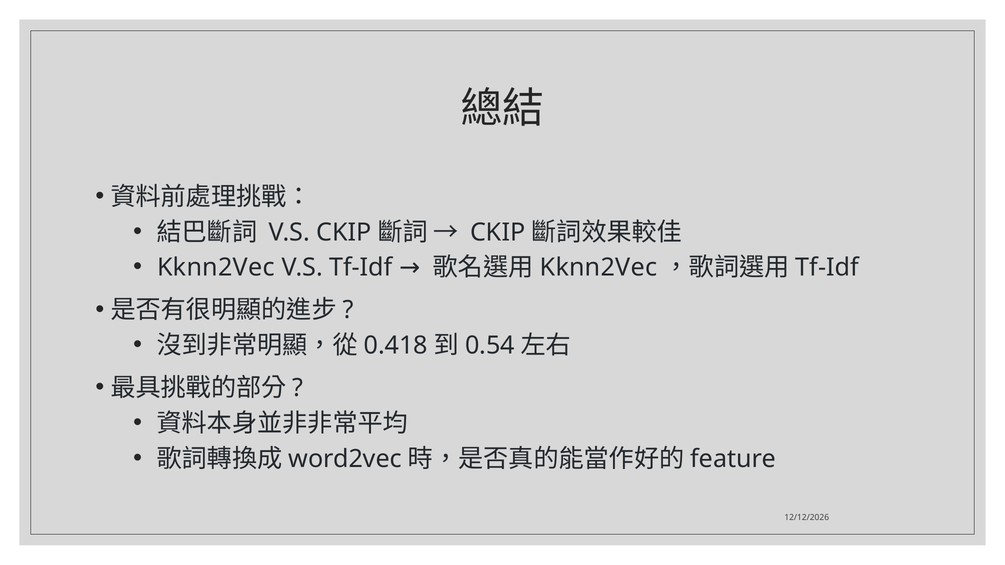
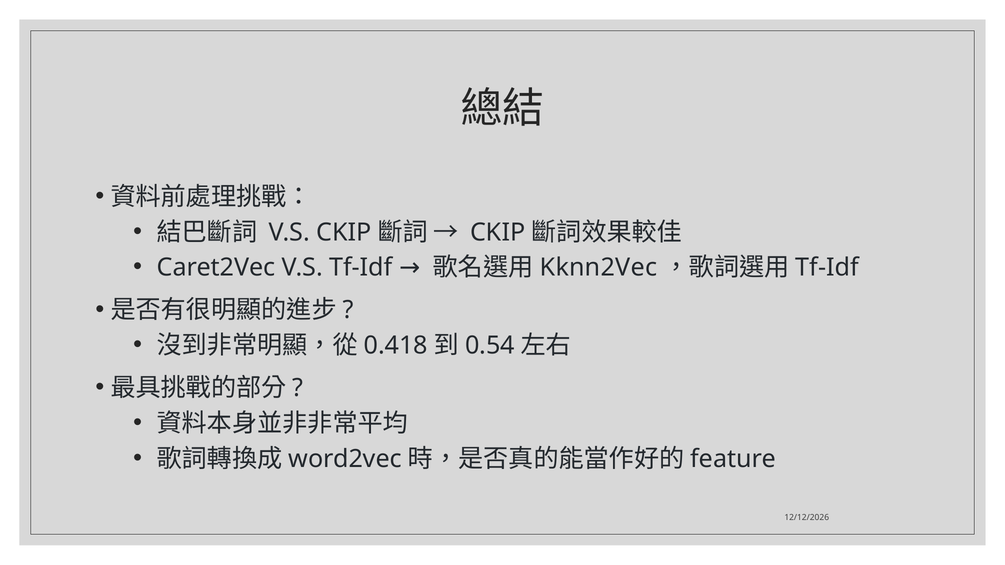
Kknn2Vec: Kknn2Vec -> Caret2Vec (216, 268)
